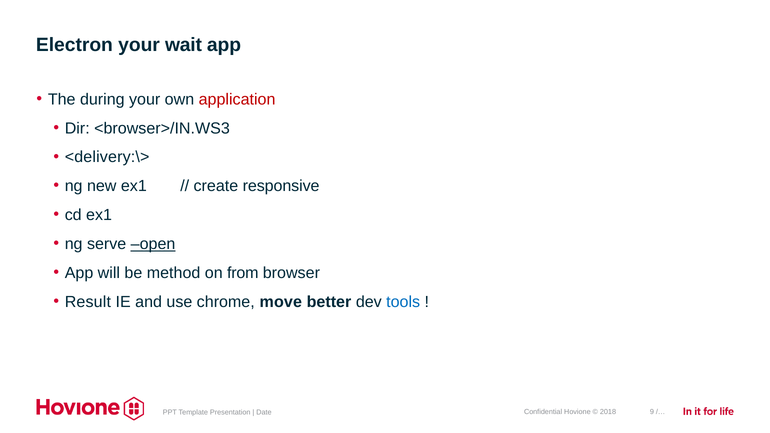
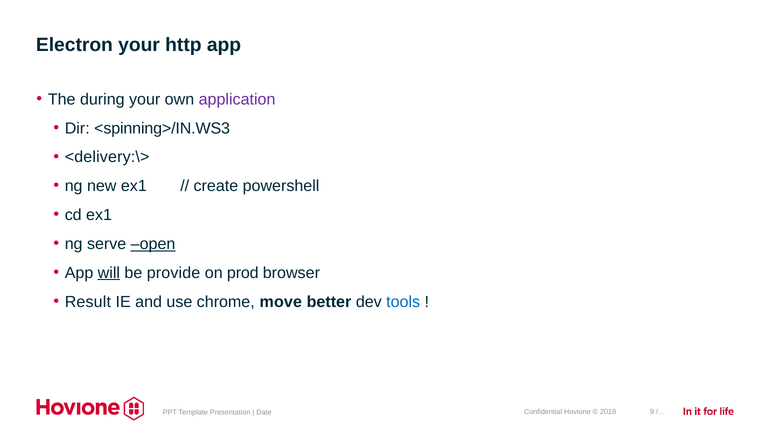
wait: wait -> http (183, 45)
application colour: red -> purple (237, 99)
<browser>/IN.WS3: <browser>/IN.WS3 -> <spinning>/IN.WS3 (162, 128)
responsive: responsive -> powershell (281, 186)
will underline: none -> present (109, 273)
method: method -> provide (174, 273)
from: from -> prod (243, 273)
